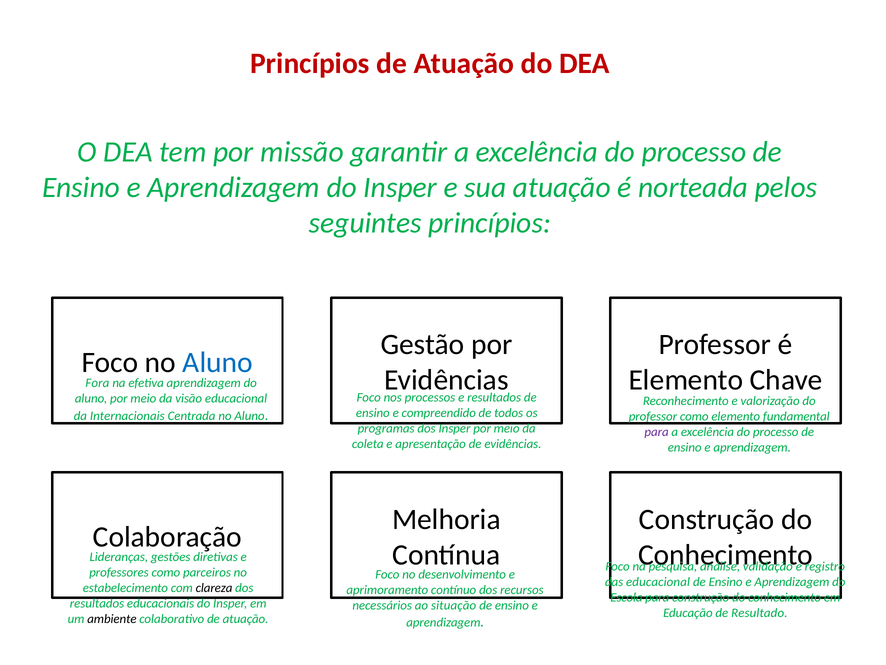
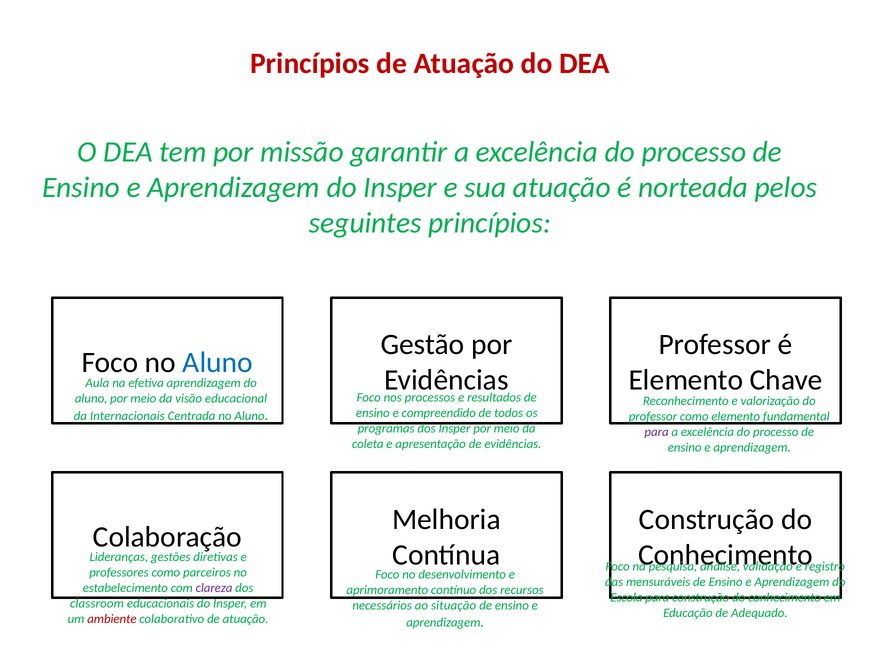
Fora: Fora -> Aula (97, 383)
das educacional: educacional -> mensuráveis (658, 581)
clareza colour: black -> purple (214, 587)
resultados: resultados -> classroom (97, 603)
Resultado: Resultado -> Adequado (759, 612)
ambiente colour: black -> red (112, 618)
